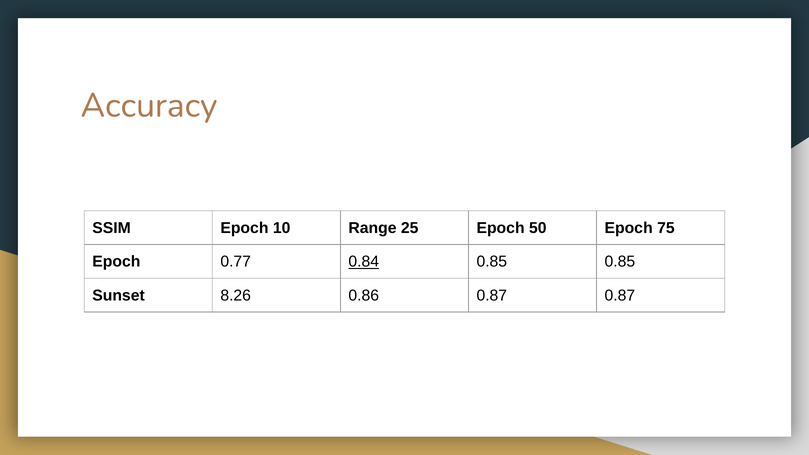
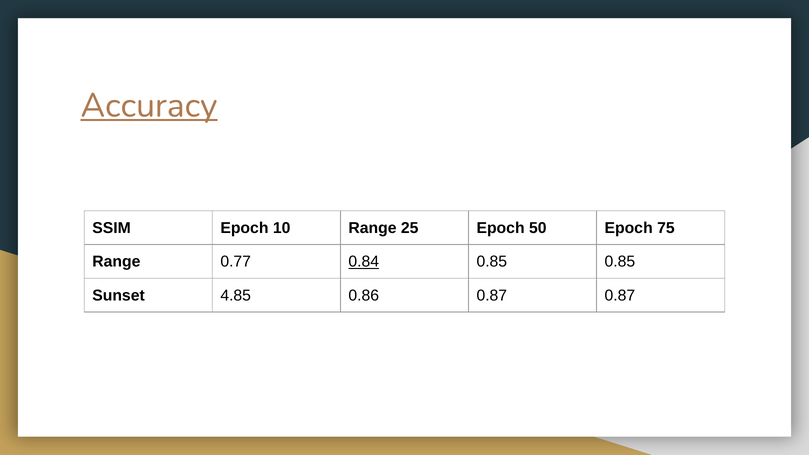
Accuracy underline: none -> present (149, 105)
Epoch: Epoch -> Range (116, 262)
8.26: 8.26 -> 4.85 (236, 296)
